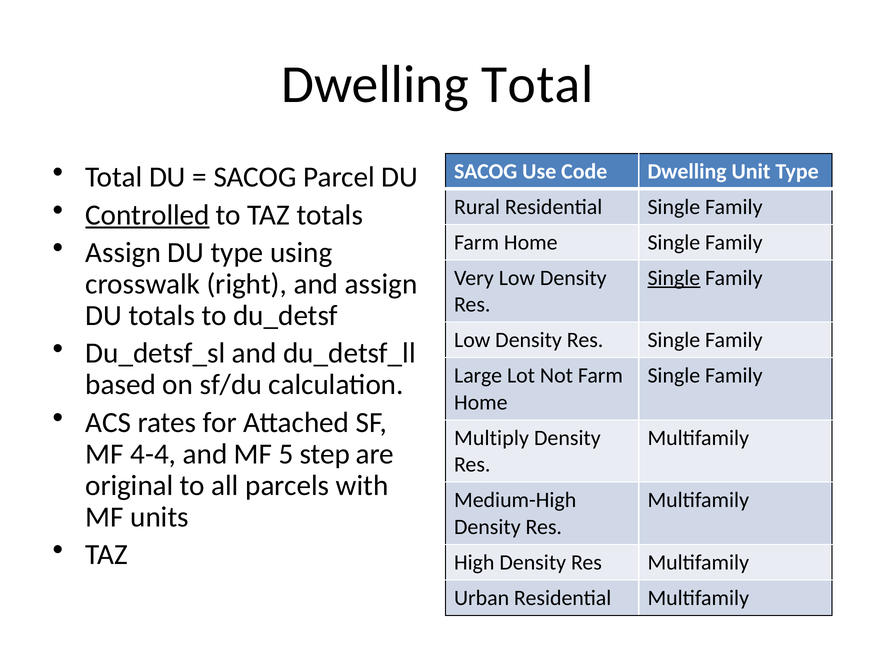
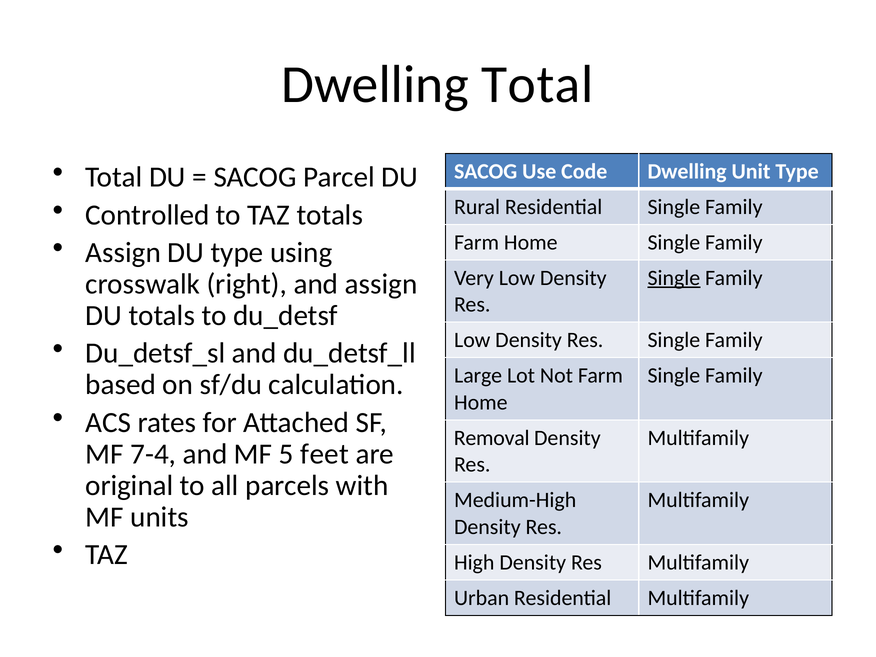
Controlled underline: present -> none (147, 215)
Multiply: Multiply -> Removal (492, 438)
4-4: 4-4 -> 7-4 (153, 454)
step: step -> feet (325, 454)
